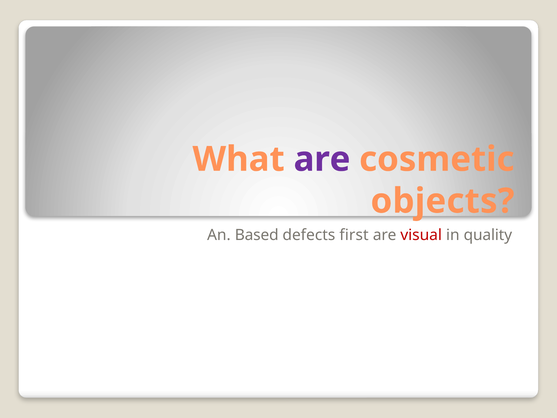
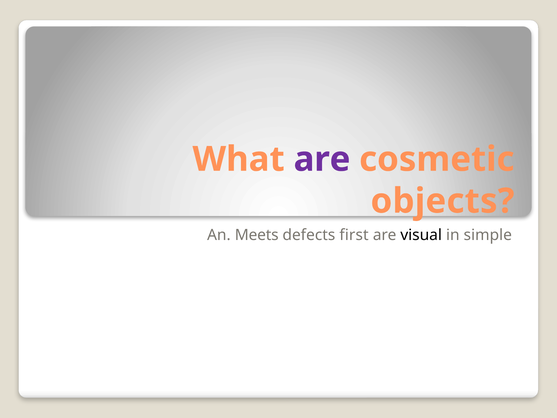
Based: Based -> Meets (257, 235)
visual colour: red -> black (421, 235)
quality: quality -> simple (488, 235)
